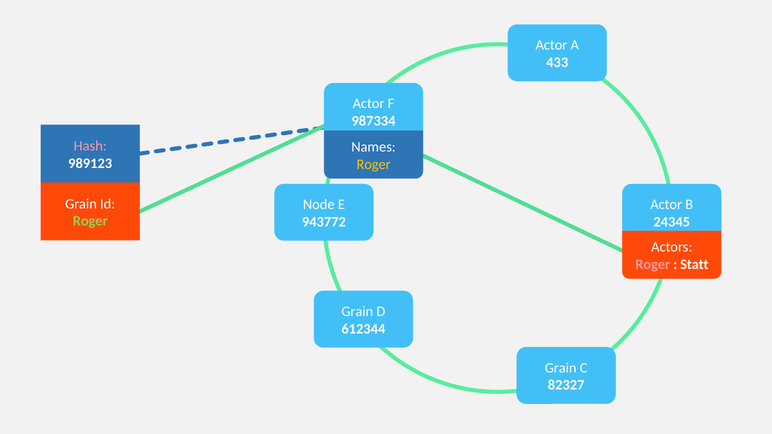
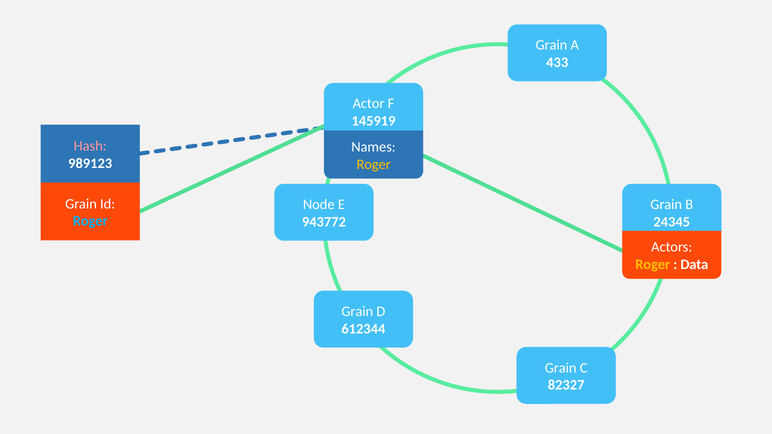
Actor: Actor -> Grain (551, 45)
987334: 987334 -> 145919 (374, 121)
Actor: Actor -> Grain (666, 205)
Roger colour: light green -> light blue (90, 221)
Roger colour: pink -> yellow (653, 265)
Statt: Statt -> Data (694, 265)
